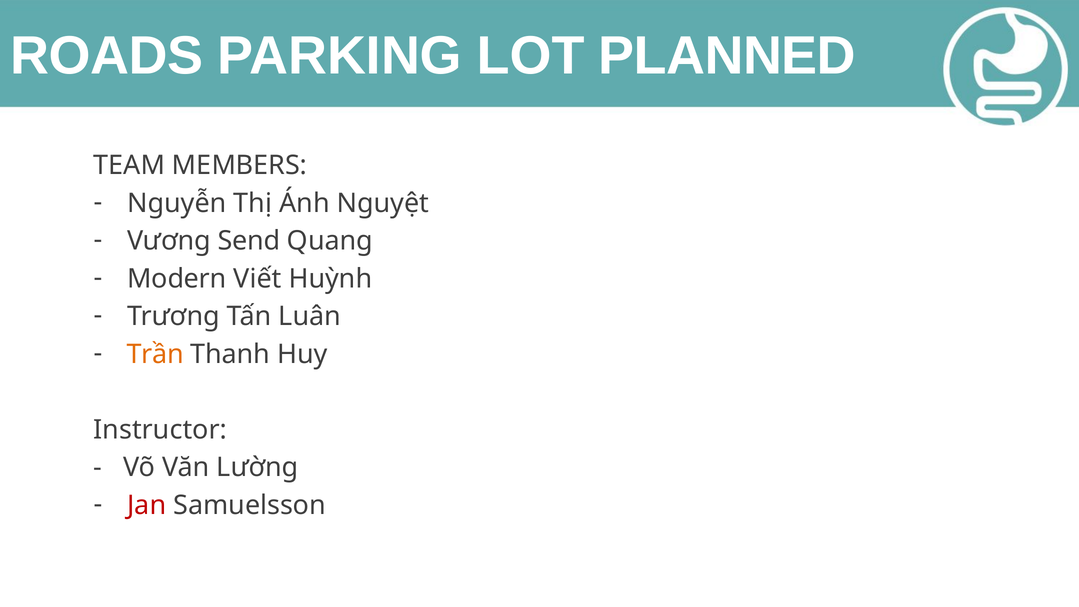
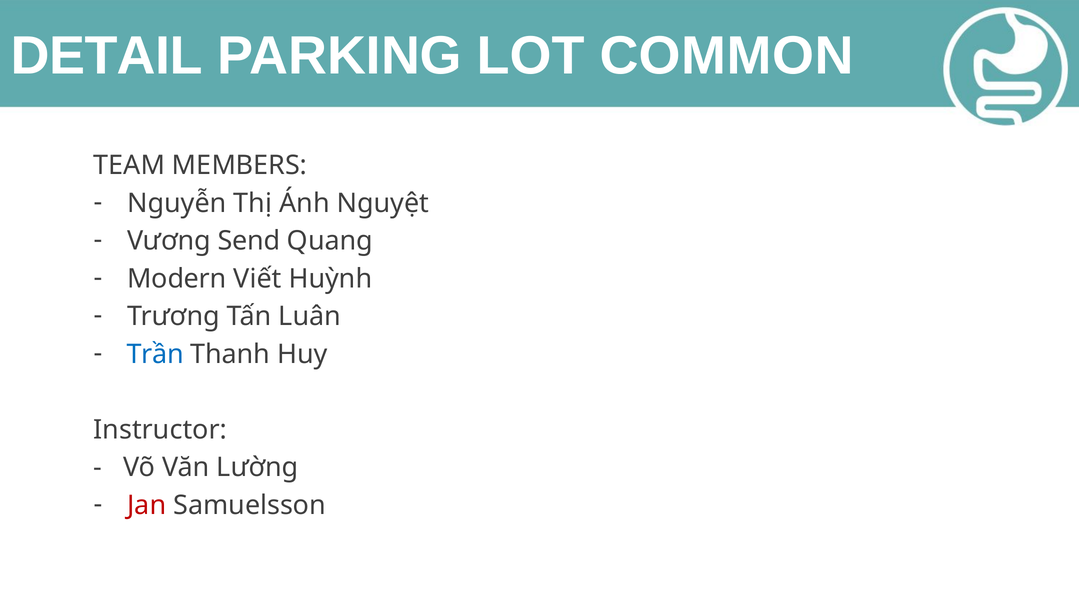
ROADS: ROADS -> DETAIL (107, 56)
PLANNED: PLANNED -> COMMON (727, 56)
Trần colour: orange -> blue (155, 354)
